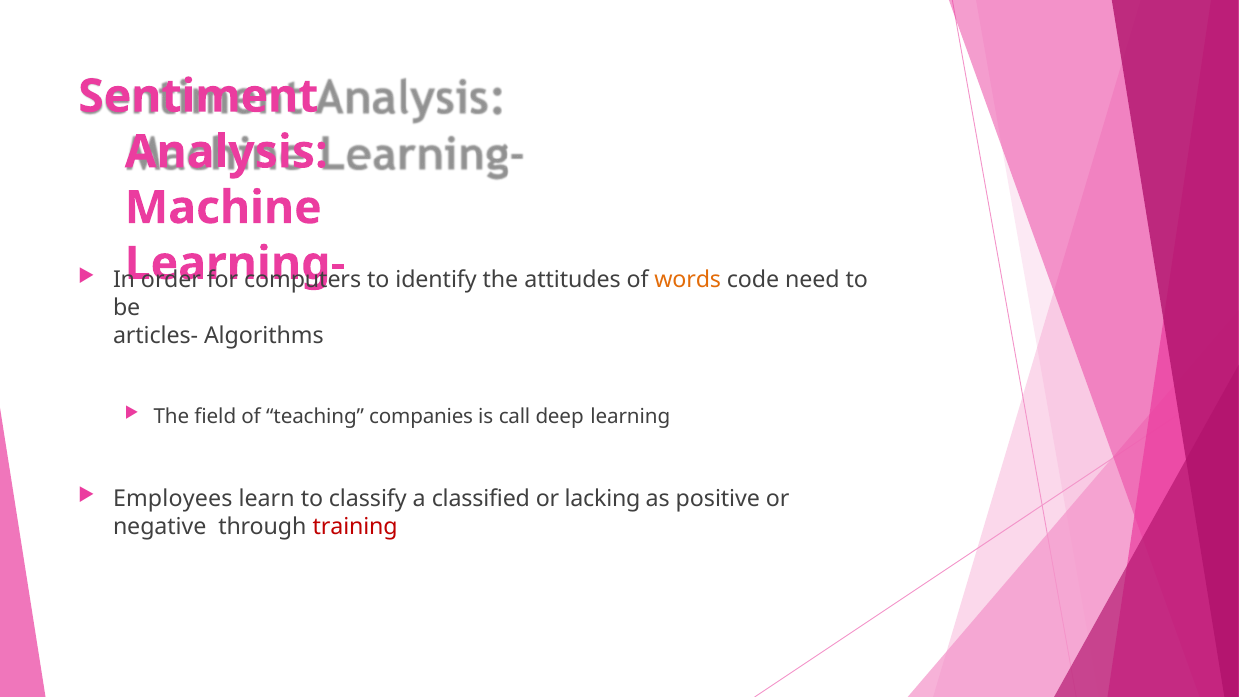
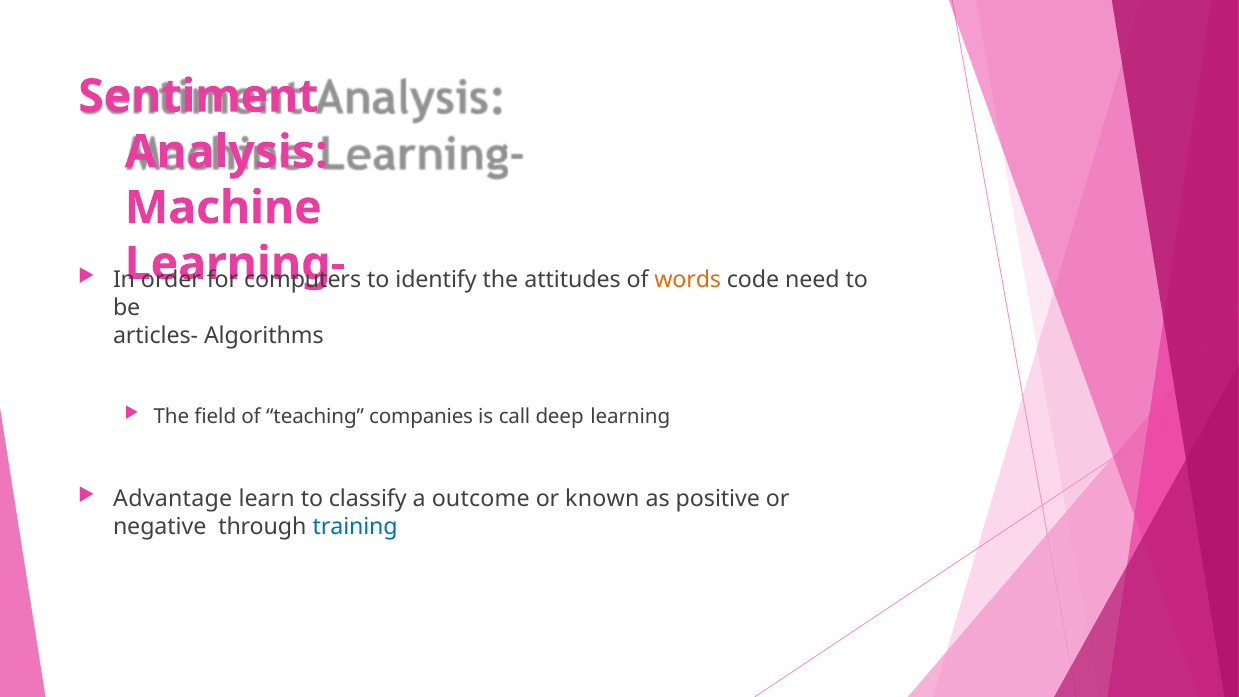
Employees: Employees -> Advantage (173, 498)
classified: classified -> outcome (481, 498)
lacking: lacking -> known (602, 498)
training colour: red -> blue (355, 526)
